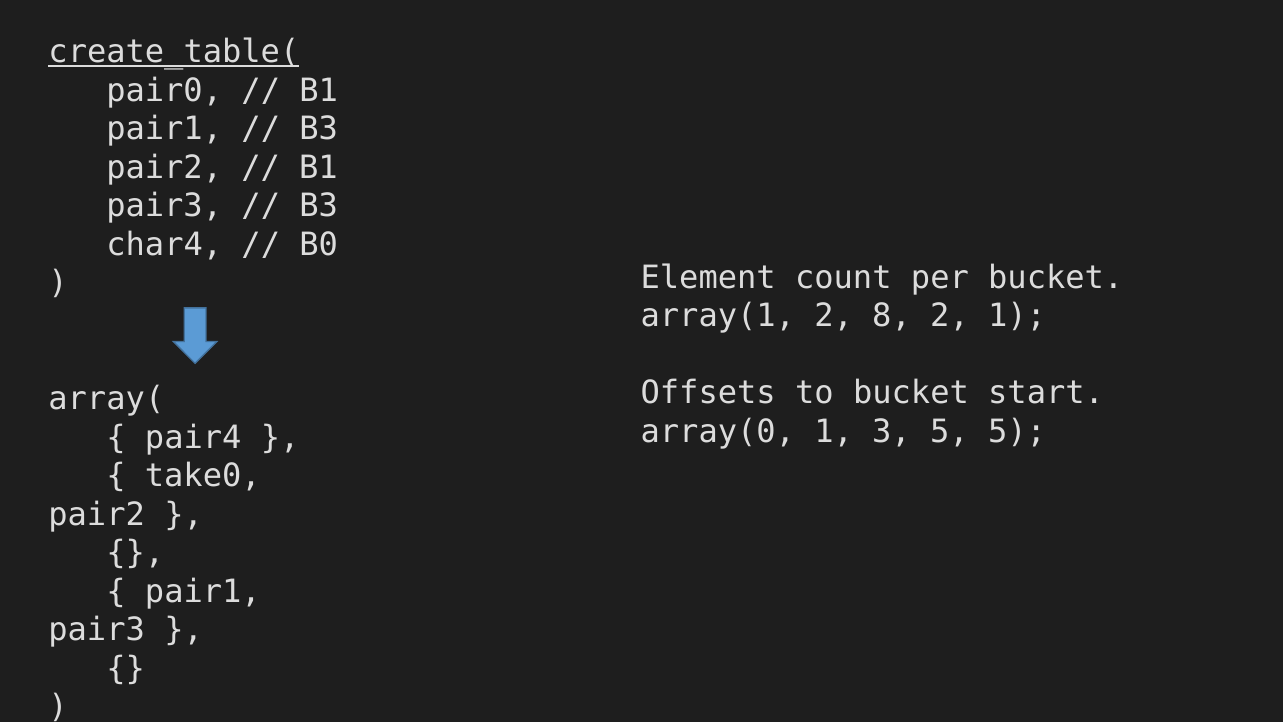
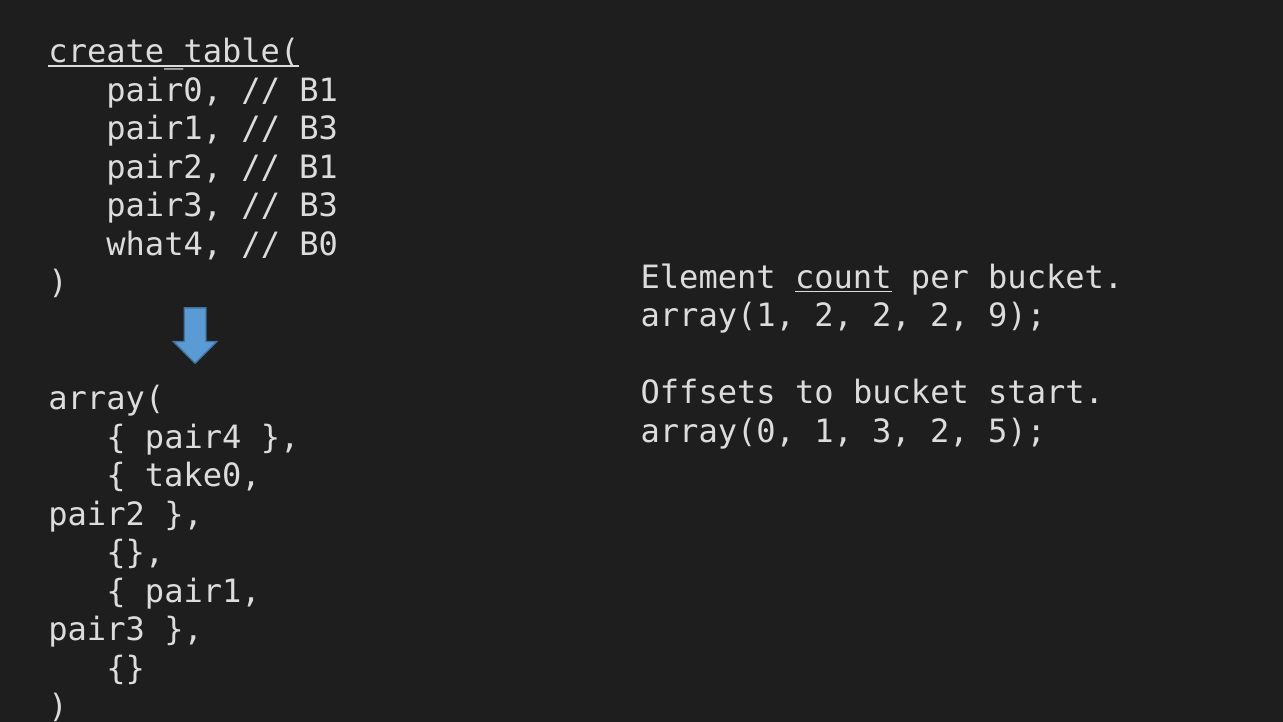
char4: char4 -> what4 (164, 245)
count underline: none -> present (843, 278)
array(1 2 8: 8 -> 2 (892, 316)
2 1: 1 -> 9 (1017, 316)
3 5: 5 -> 2 (949, 432)
